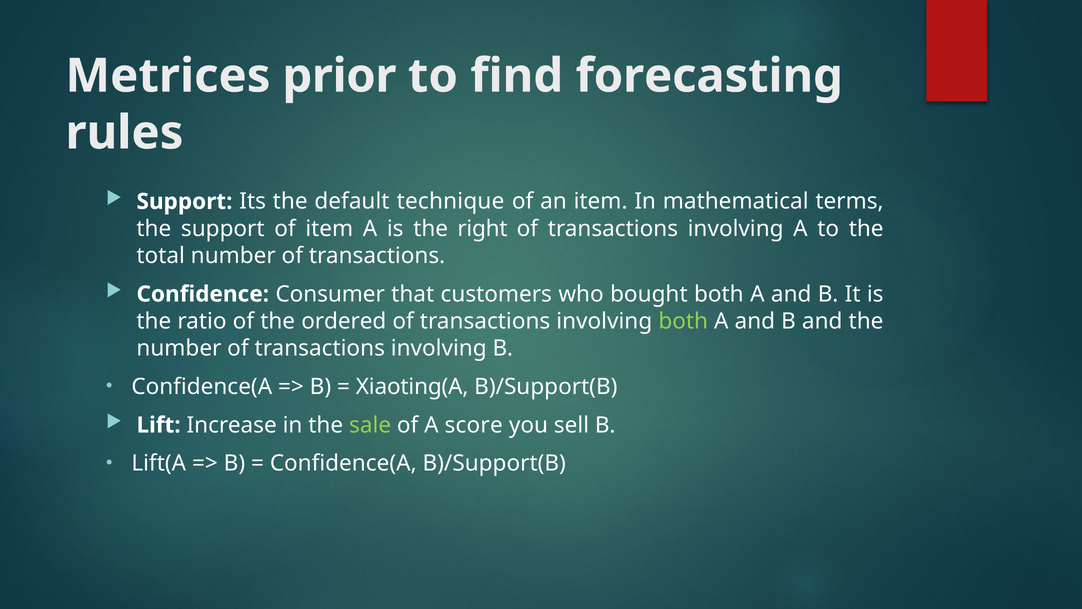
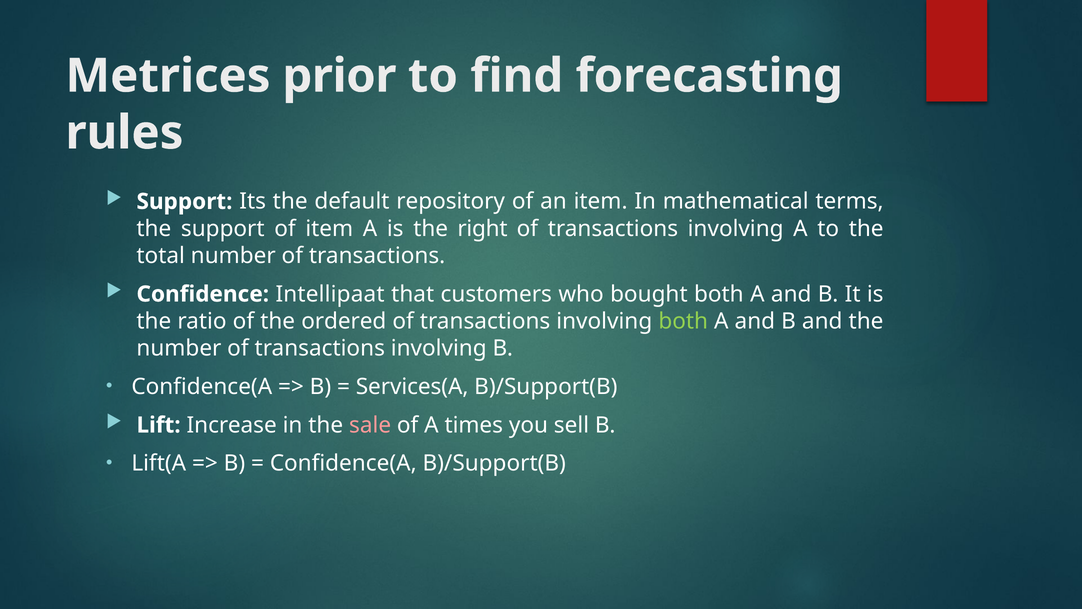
technique: technique -> repository (451, 201)
Consumer: Consumer -> Intellipaat (330, 294)
Xiaoting(A: Xiaoting(A -> Services(A (412, 387)
sale colour: light green -> pink (370, 425)
score: score -> times (474, 425)
